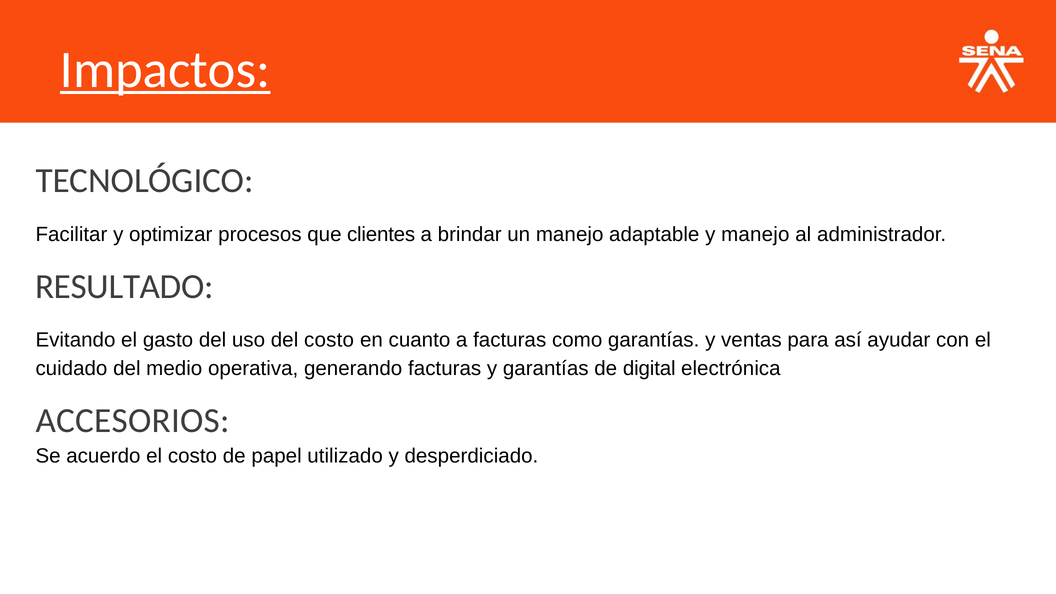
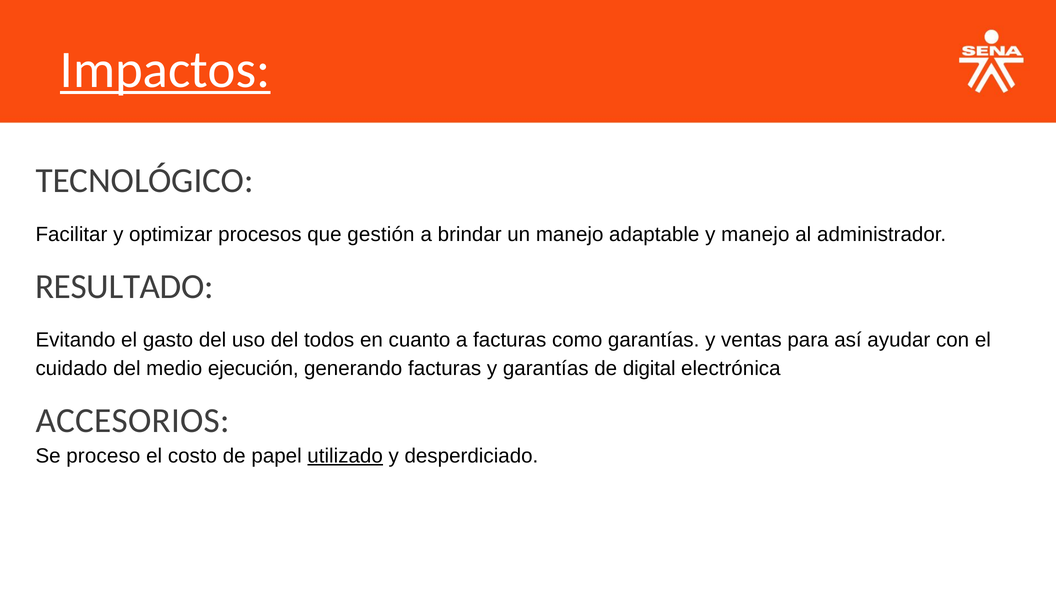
clientes: clientes -> gestión (381, 234)
del costo: costo -> todos (329, 340)
operativa: operativa -> ejecución (253, 368)
acuerdo: acuerdo -> proceso (103, 456)
utilizado underline: none -> present (345, 456)
